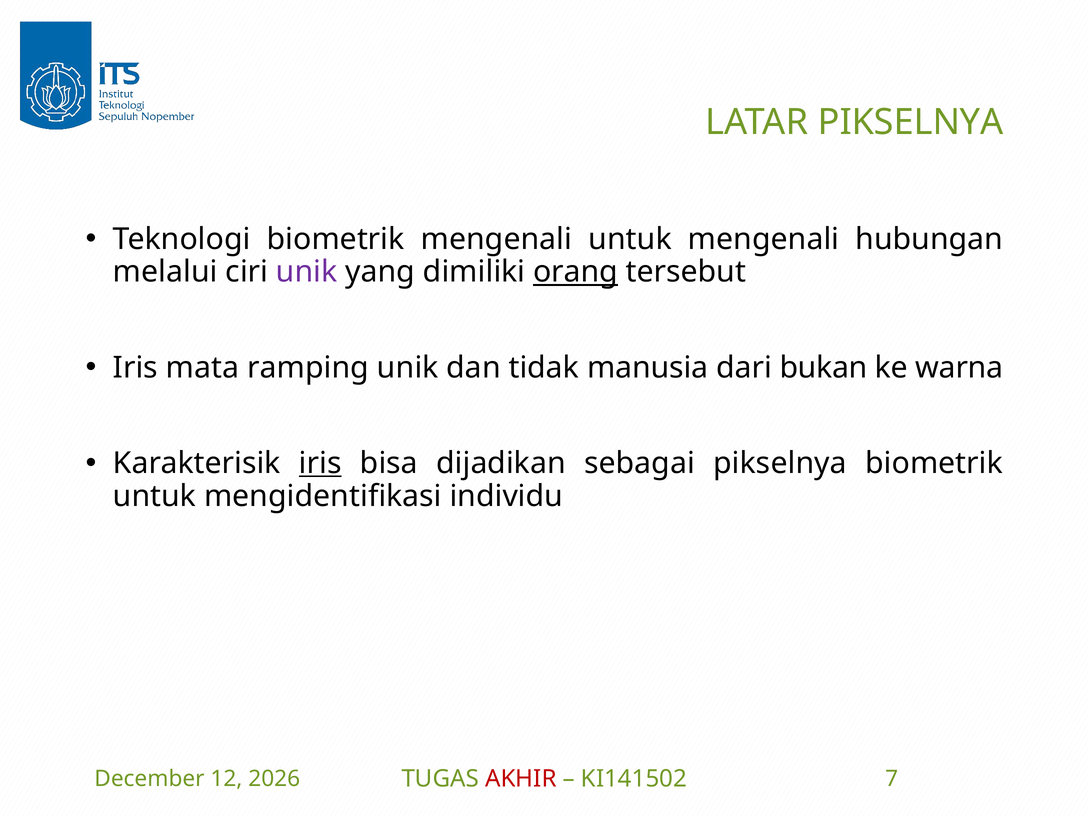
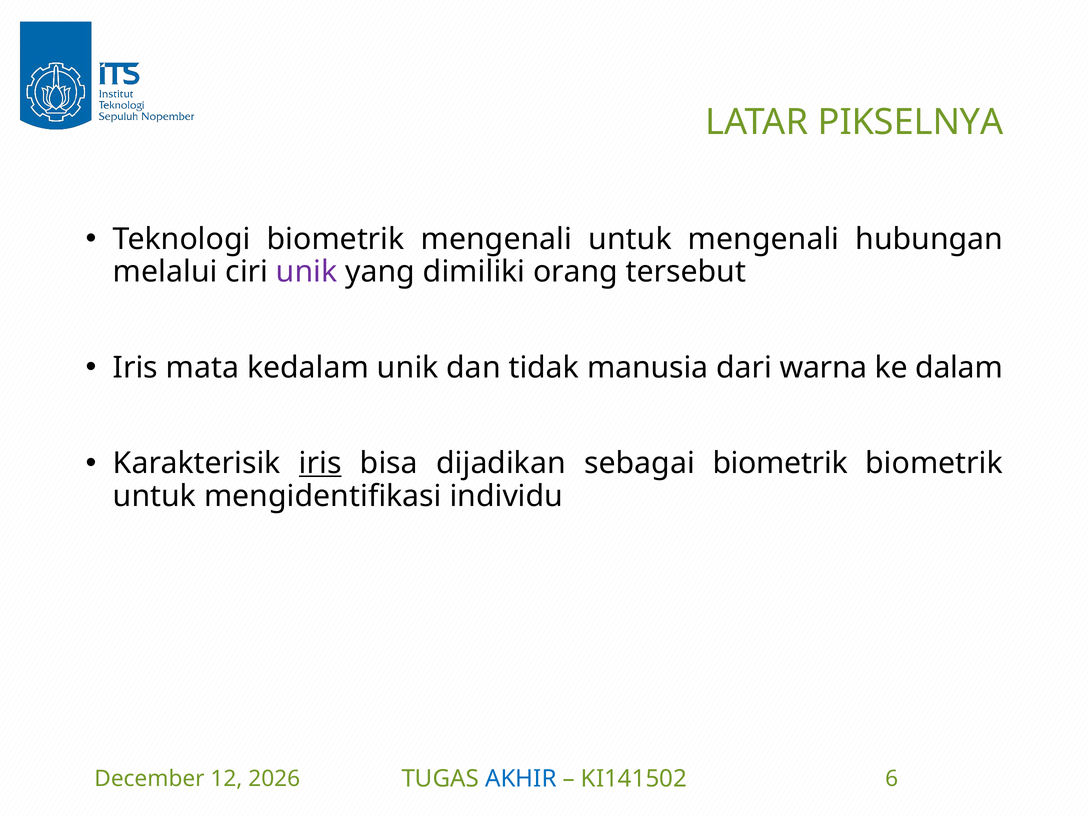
orang underline: present -> none (575, 272)
ramping: ramping -> kedalam (308, 367)
bukan: bukan -> warna (824, 367)
warna: warna -> dalam (959, 367)
sebagai pikselnya: pikselnya -> biometrik (780, 463)
AKHIR colour: red -> blue (521, 779)
7: 7 -> 6 (892, 778)
